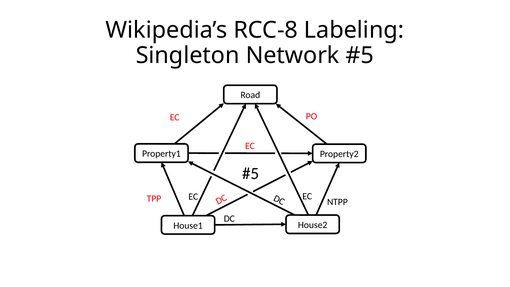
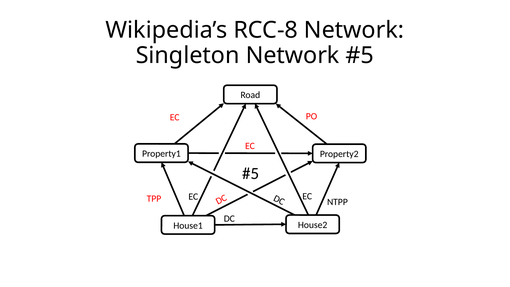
RCC-8 Labeling: Labeling -> Network (354, 30)
